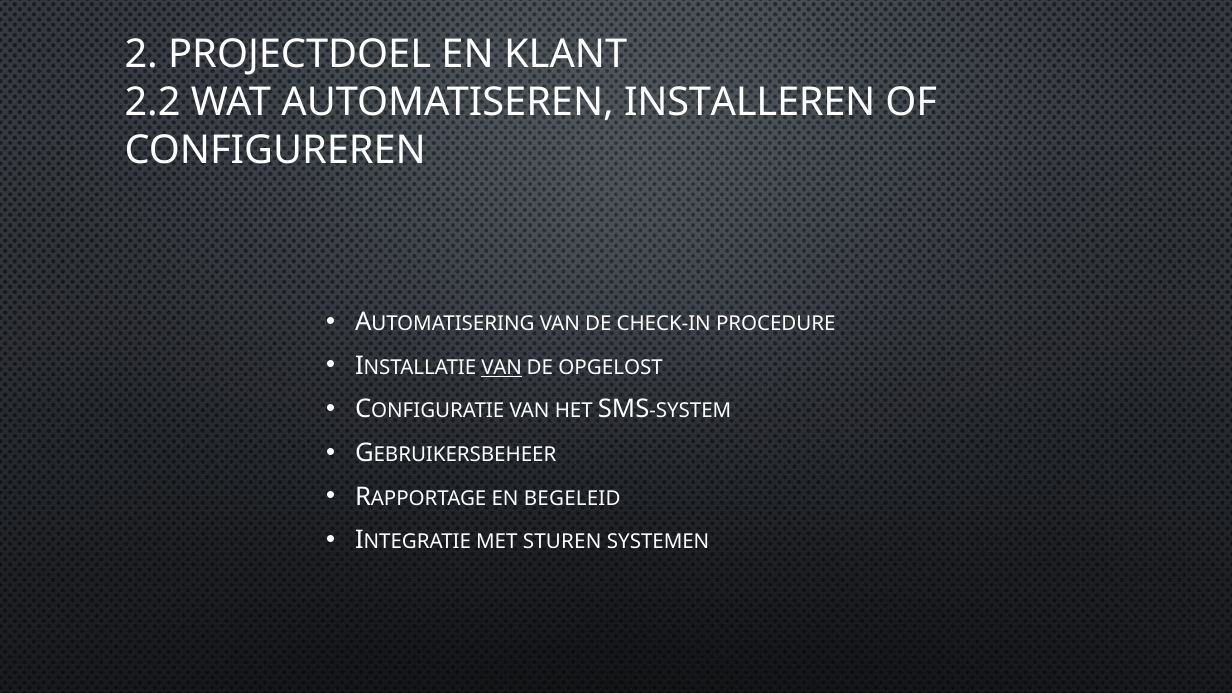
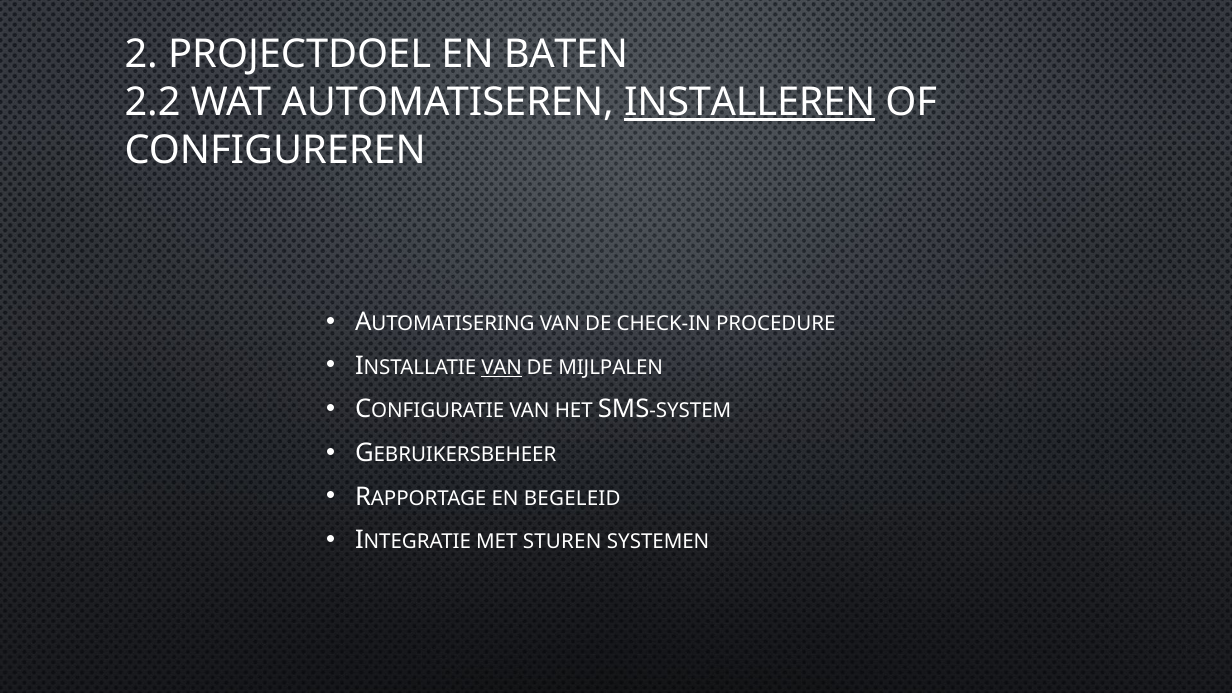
KLANT: KLANT -> BATEN (566, 54)
INSTALLEREN underline: none -> present (750, 102)
OPGELOST: OPGELOST -> MIJLPALEN (611, 367)
